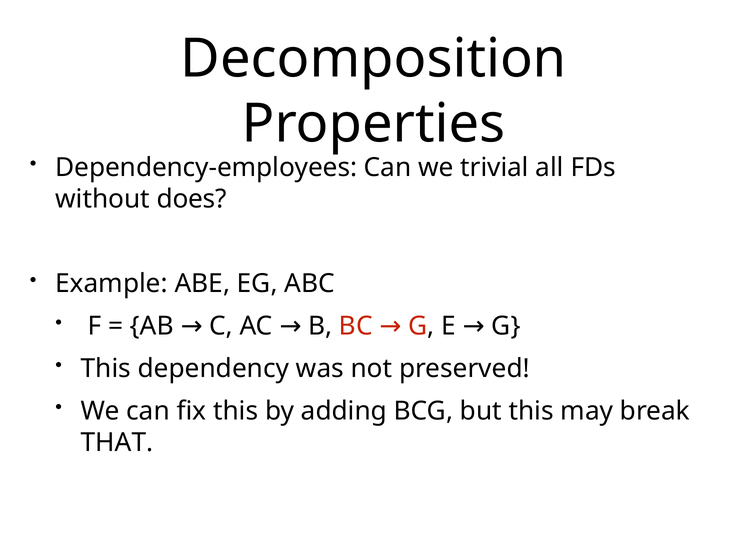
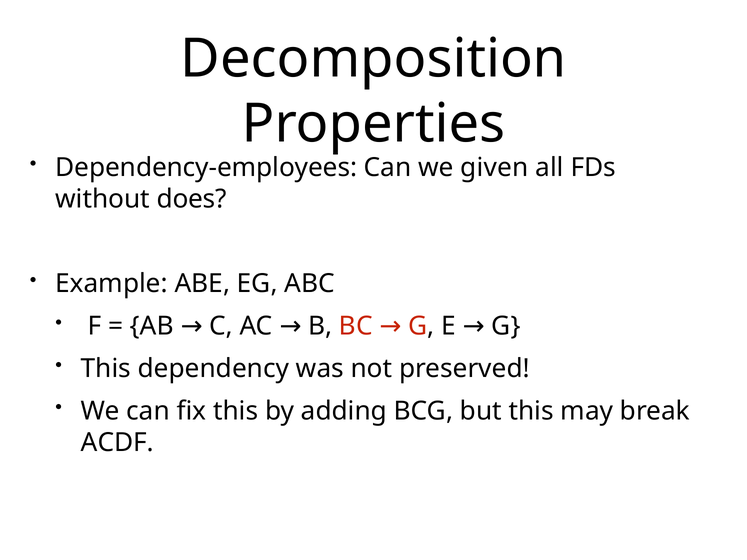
trivial: trivial -> given (494, 168)
THAT: THAT -> ACDF (117, 443)
